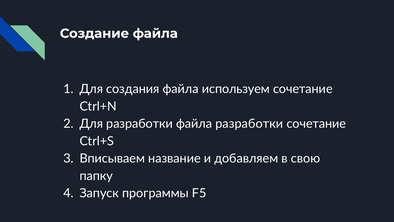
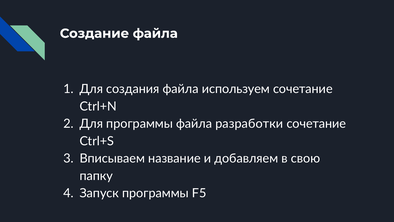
Для разработки: разработки -> программы (140, 124)
